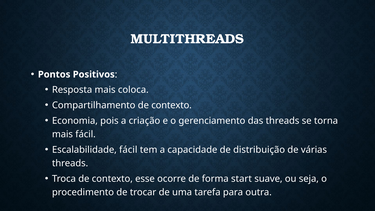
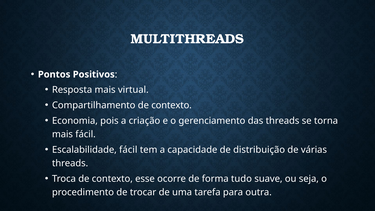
coloca: coloca -> virtual (133, 90)
start: start -> tudo (241, 179)
